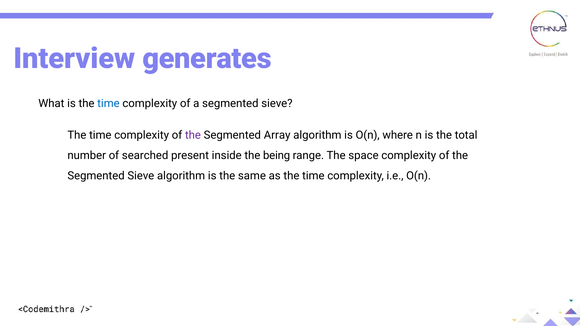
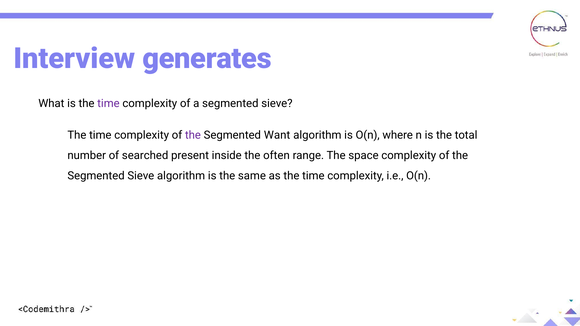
time colour: blue -> purple (108, 104)
Array: Array -> Want (277, 135)
being: being -> often (276, 156)
